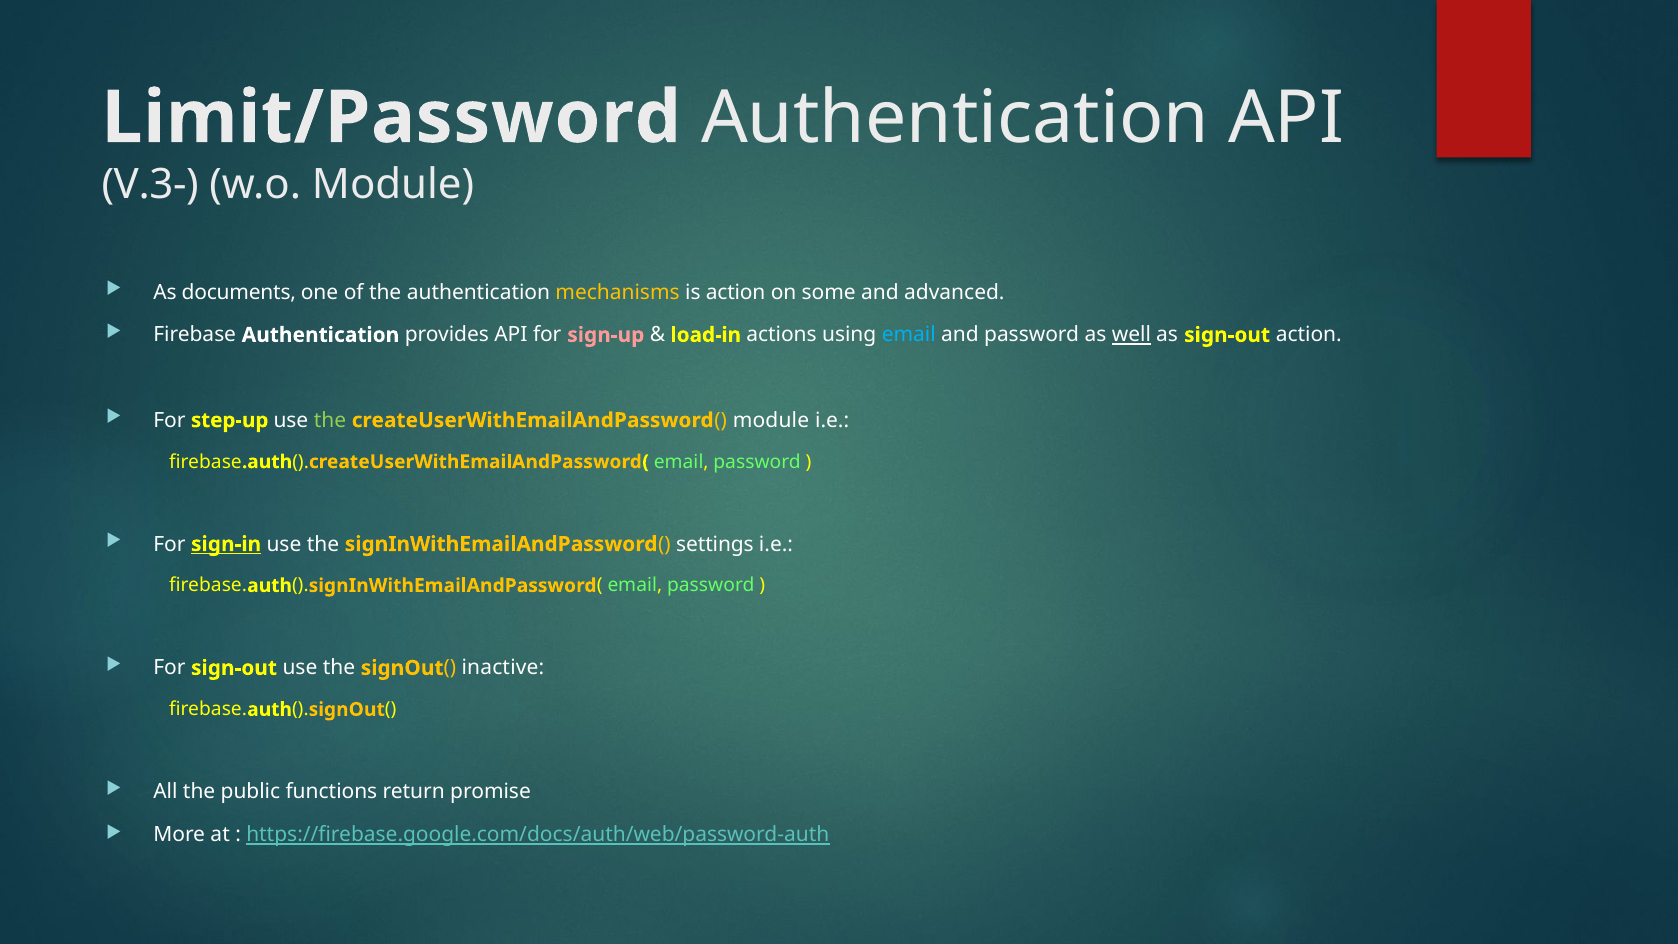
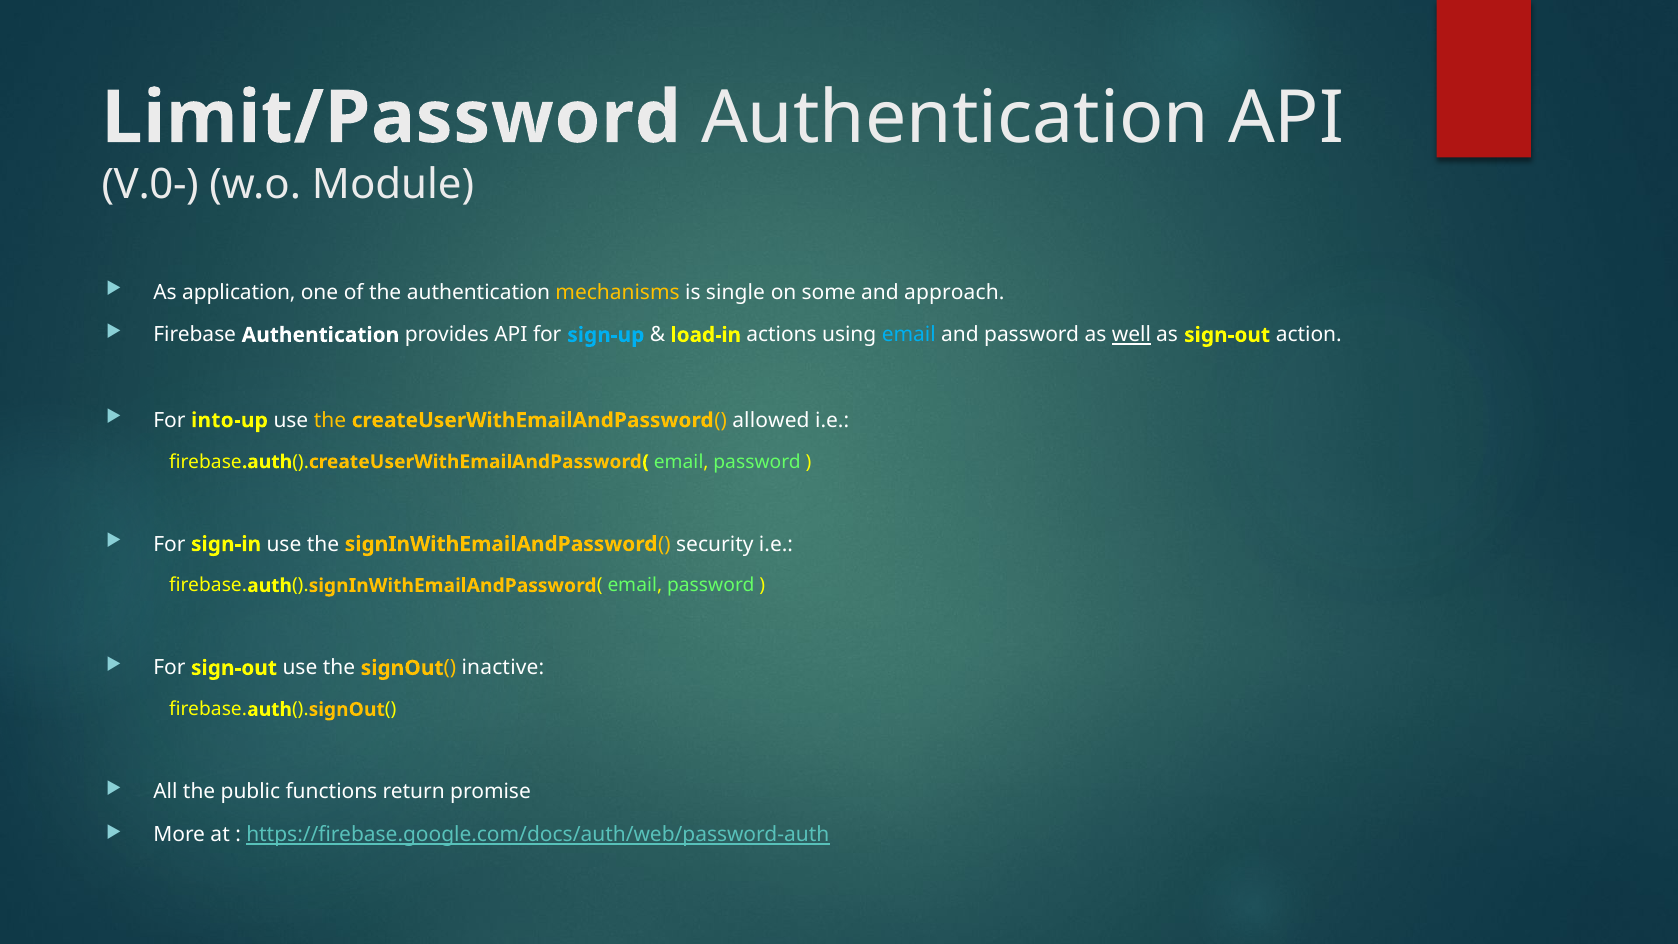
V.3-: V.3- -> V.0- (150, 185)
documents: documents -> application (239, 292)
is action: action -> single (735, 292)
advanced: advanced -> approach (954, 292)
sign-up colour: pink -> light blue (606, 335)
step-up: step-up -> into-up (229, 420)
the colour: light green -> yellow (330, 420)
createUserWithEmailAndPassword( module: module -> allowed (771, 420)
sign-in underline: present -> none (226, 544)
settings: settings -> security (715, 544)
